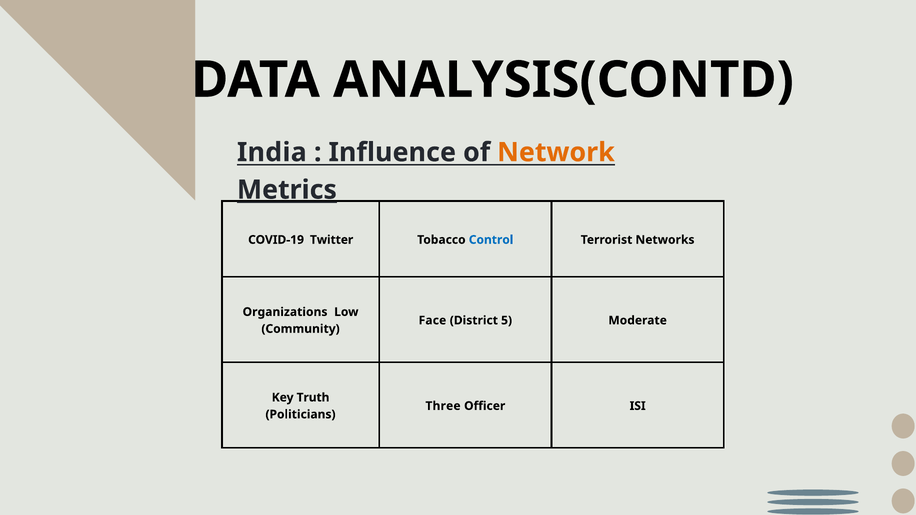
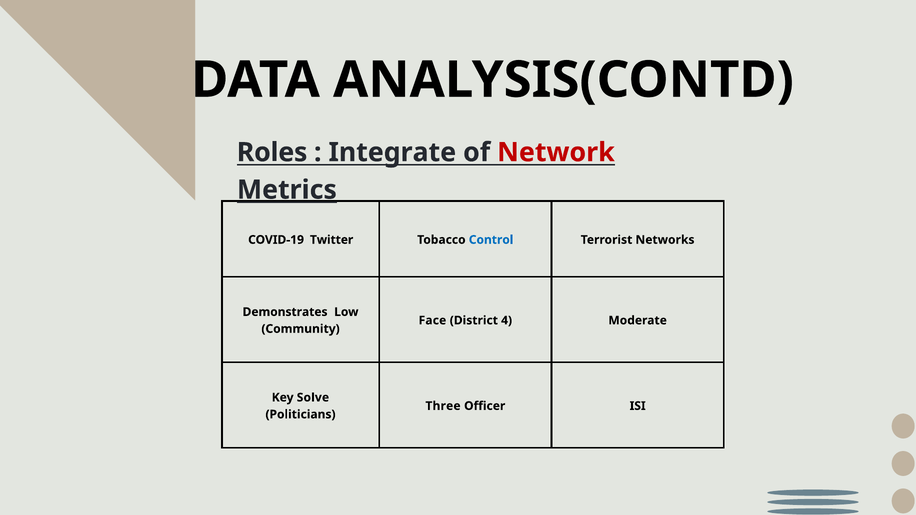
India: India -> Roles (272, 152)
Influence: Influence -> Integrate (392, 152)
Network colour: orange -> red (556, 152)
Organizations: Organizations -> Demonstrates (285, 312)
5: 5 -> 4 (507, 321)
Truth: Truth -> Solve (313, 398)
